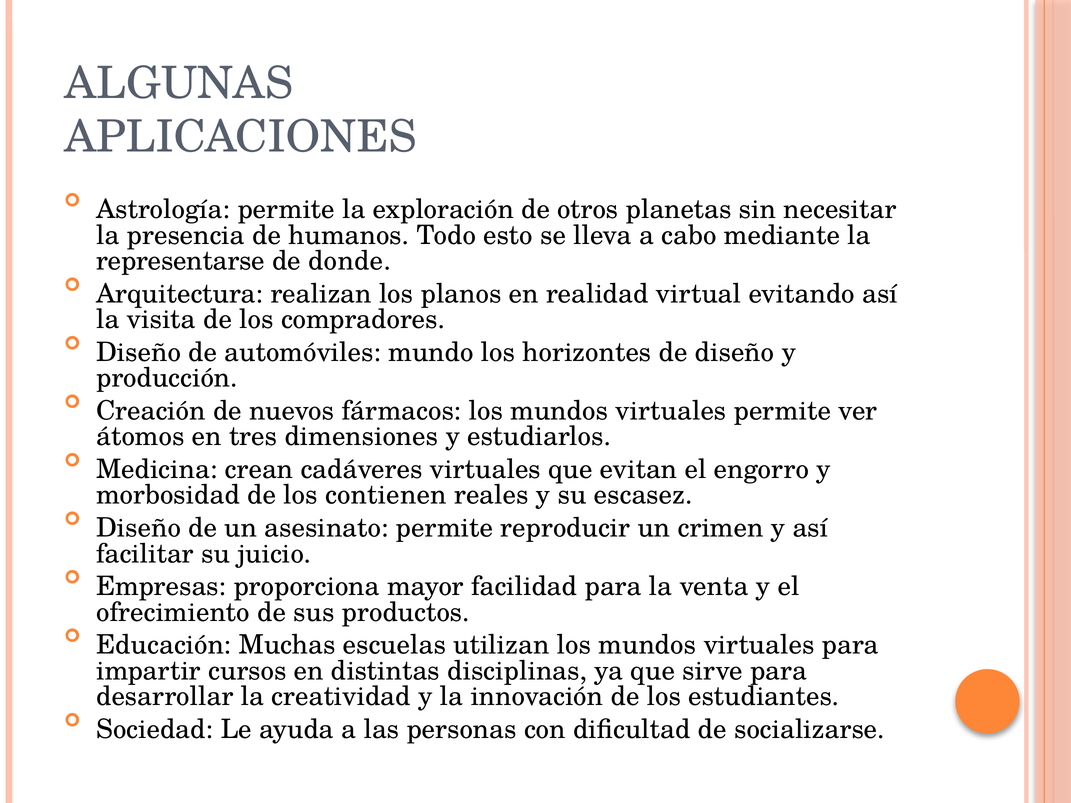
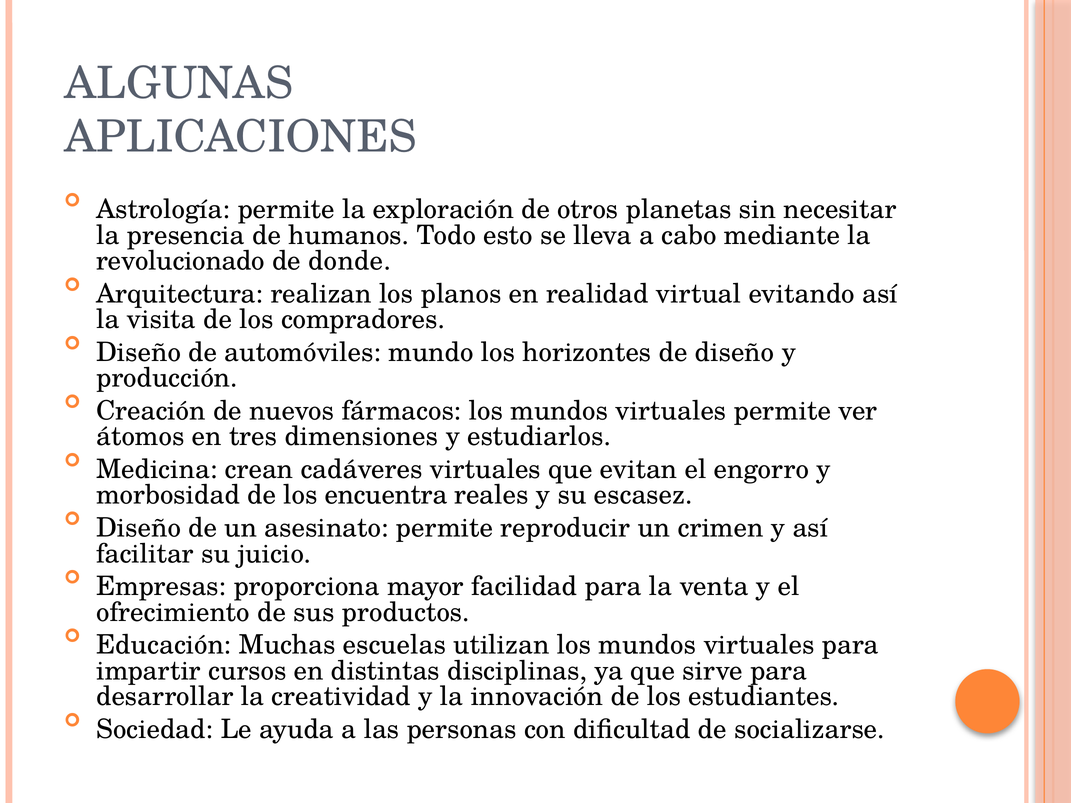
representarse: representarse -> revolucionado (181, 261)
contienen: contienen -> encuentra (386, 495)
